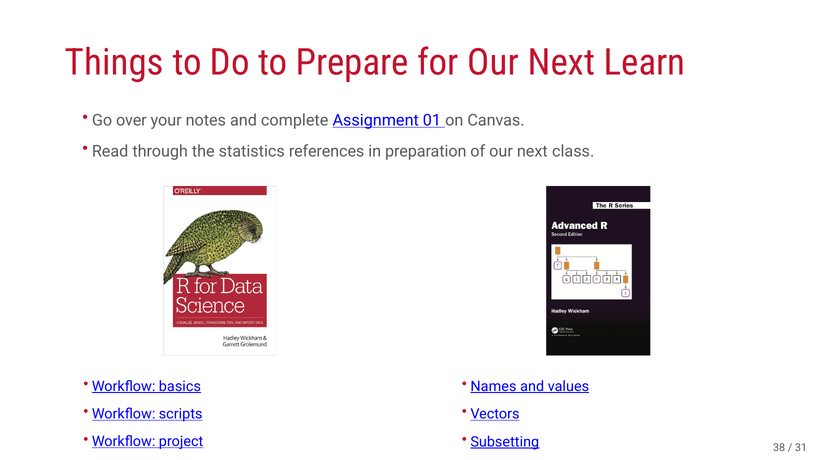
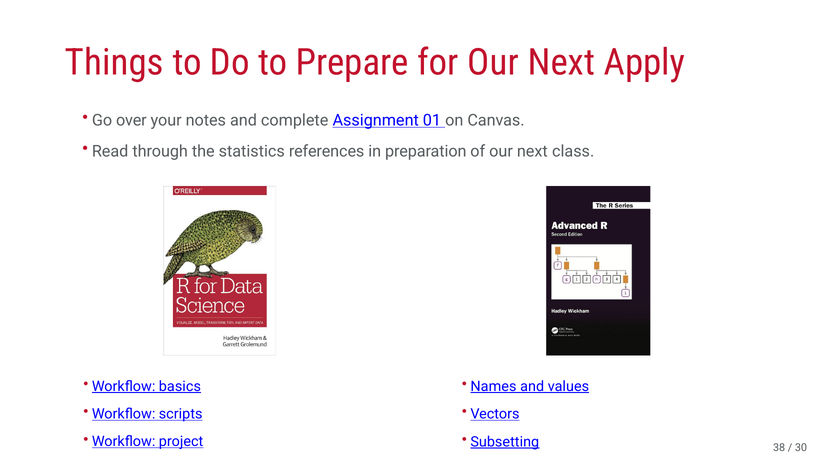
Learn: Learn -> Apply (645, 63)
31: 31 -> 30 (801, 448)
